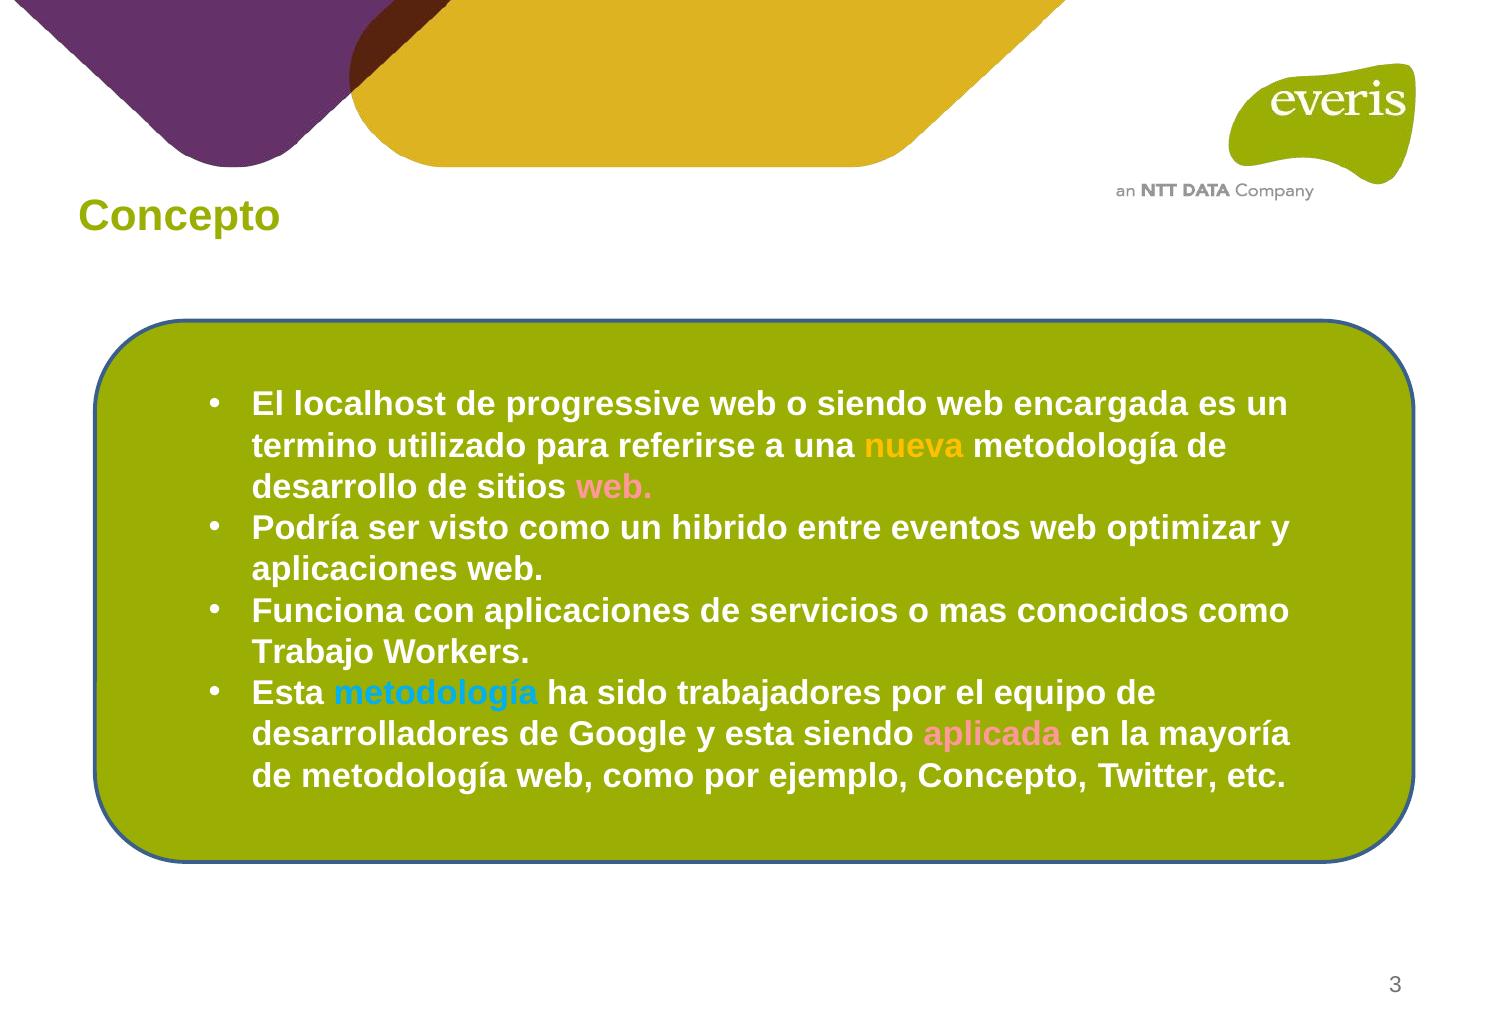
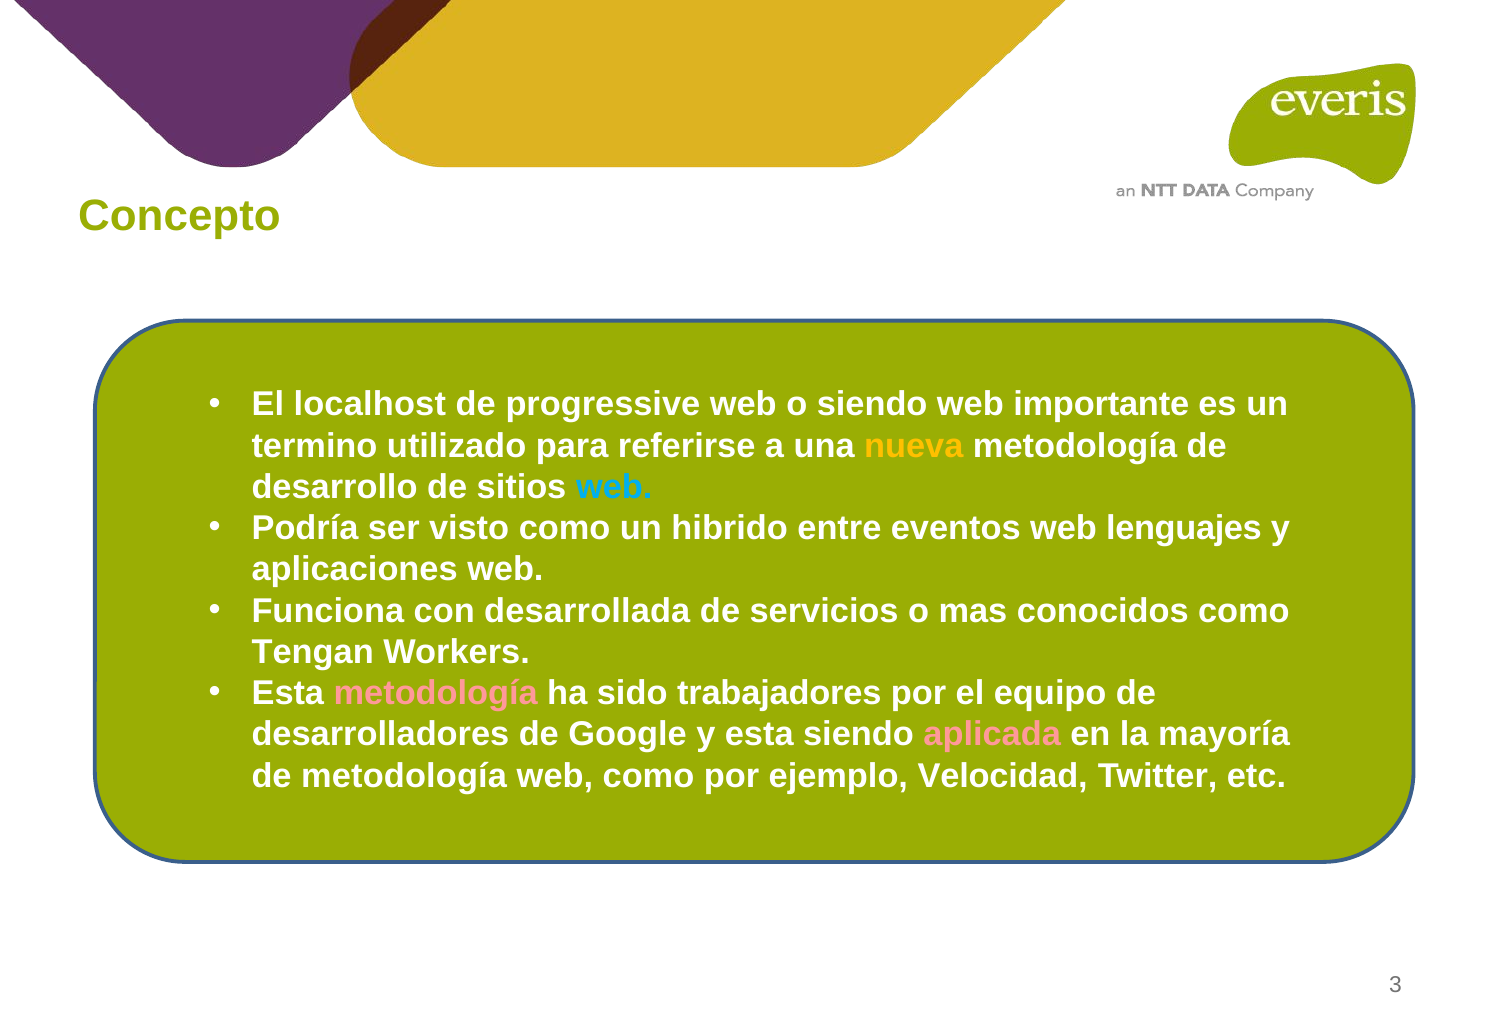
encargada: encargada -> importante (1101, 405)
web colour: pink -> light blue (614, 487)
optimizar: optimizar -> lenguajes (1184, 529)
con aplicaciones: aplicaciones -> desarrollada (587, 611)
Trabajo: Trabajo -> Tengan (313, 652)
metodología colour: light blue -> pink (436, 694)
ejemplo Concepto: Concepto -> Velocidad (1003, 776)
